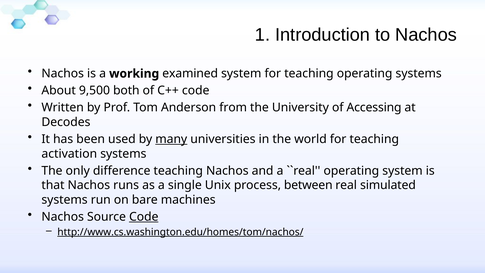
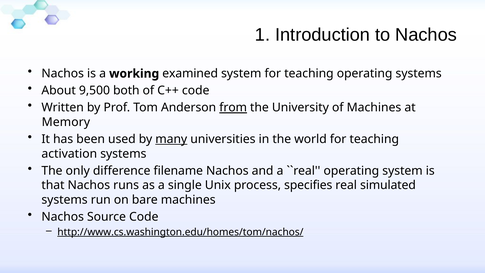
from underline: none -> present (233, 108)
of Accessing: Accessing -> Machines (374, 108)
Decodes: Decodes -> Memory (66, 122)
difference teaching: teaching -> filename (178, 171)
between: between -> specifies (308, 185)
Code underline: present -> none (144, 217)
